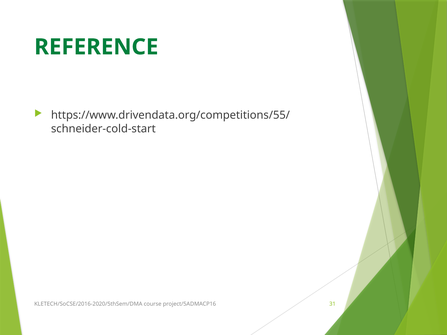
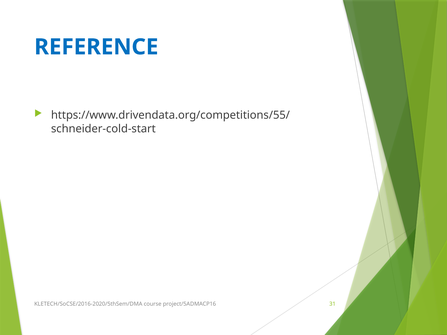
REFERENCE colour: green -> blue (96, 47)
